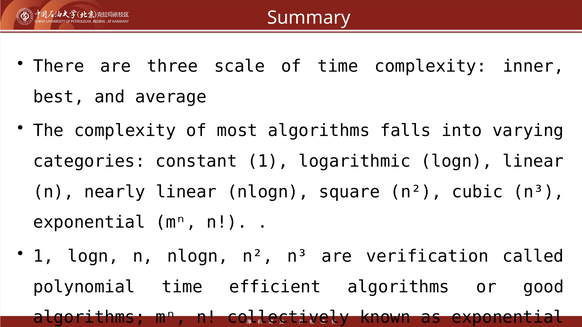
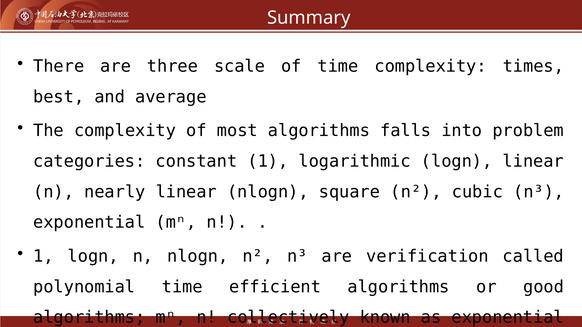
inner: inner -> times (533, 66)
varying: varying -> problem (528, 131)
